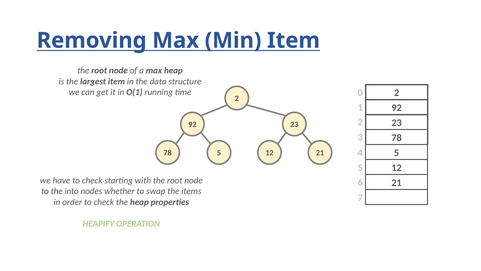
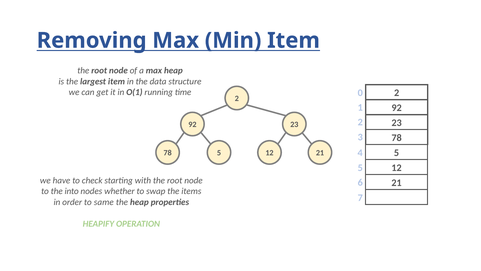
order to check: check -> same (104, 202)
